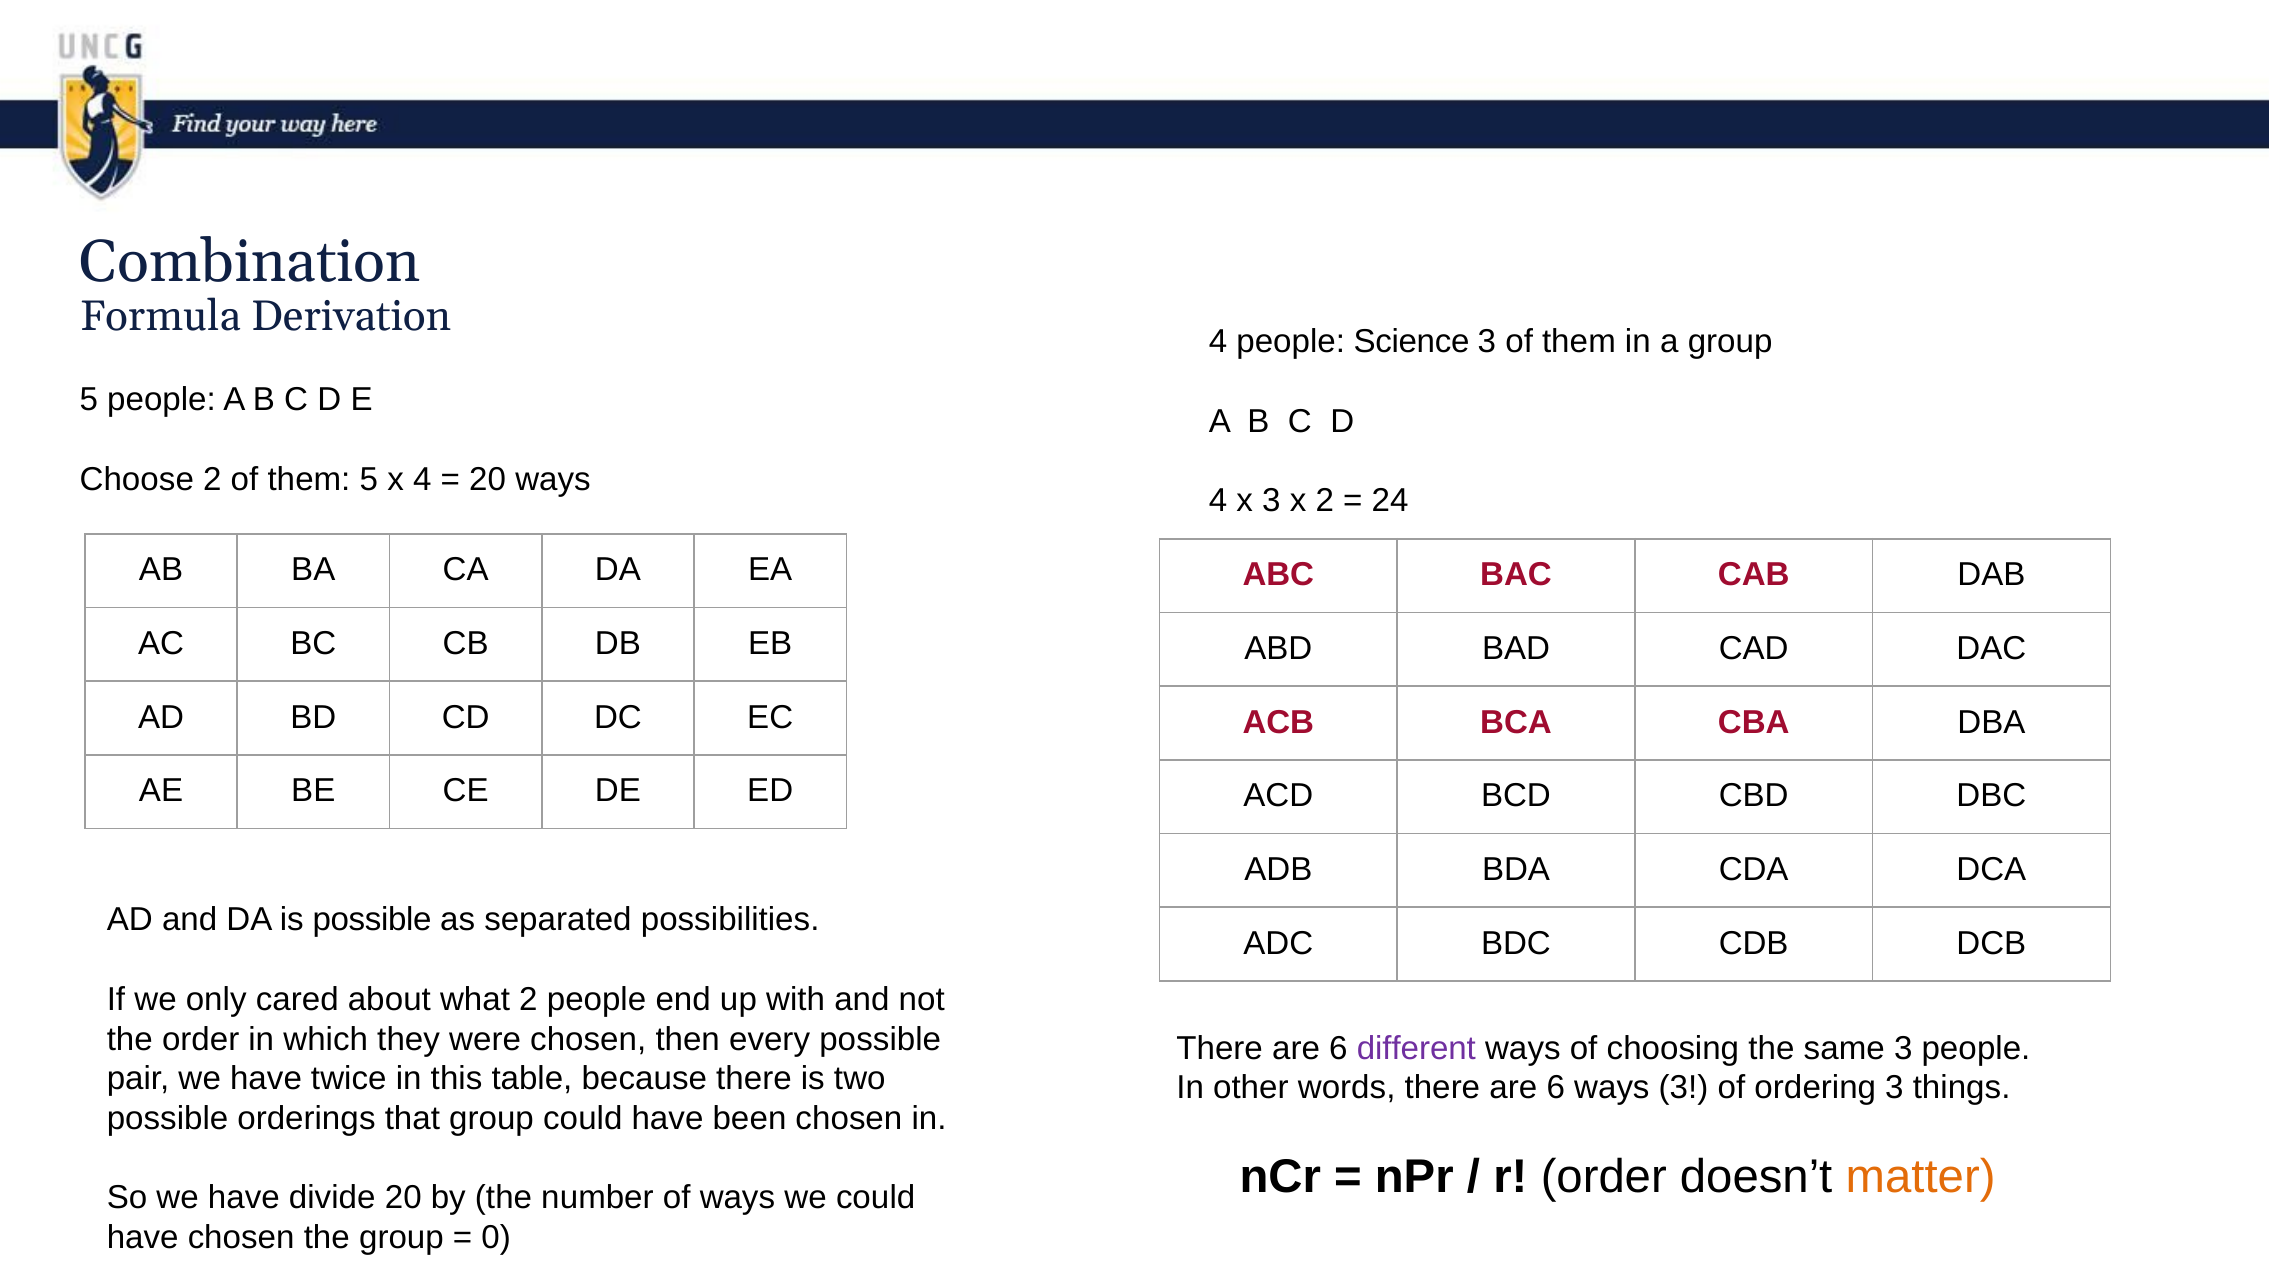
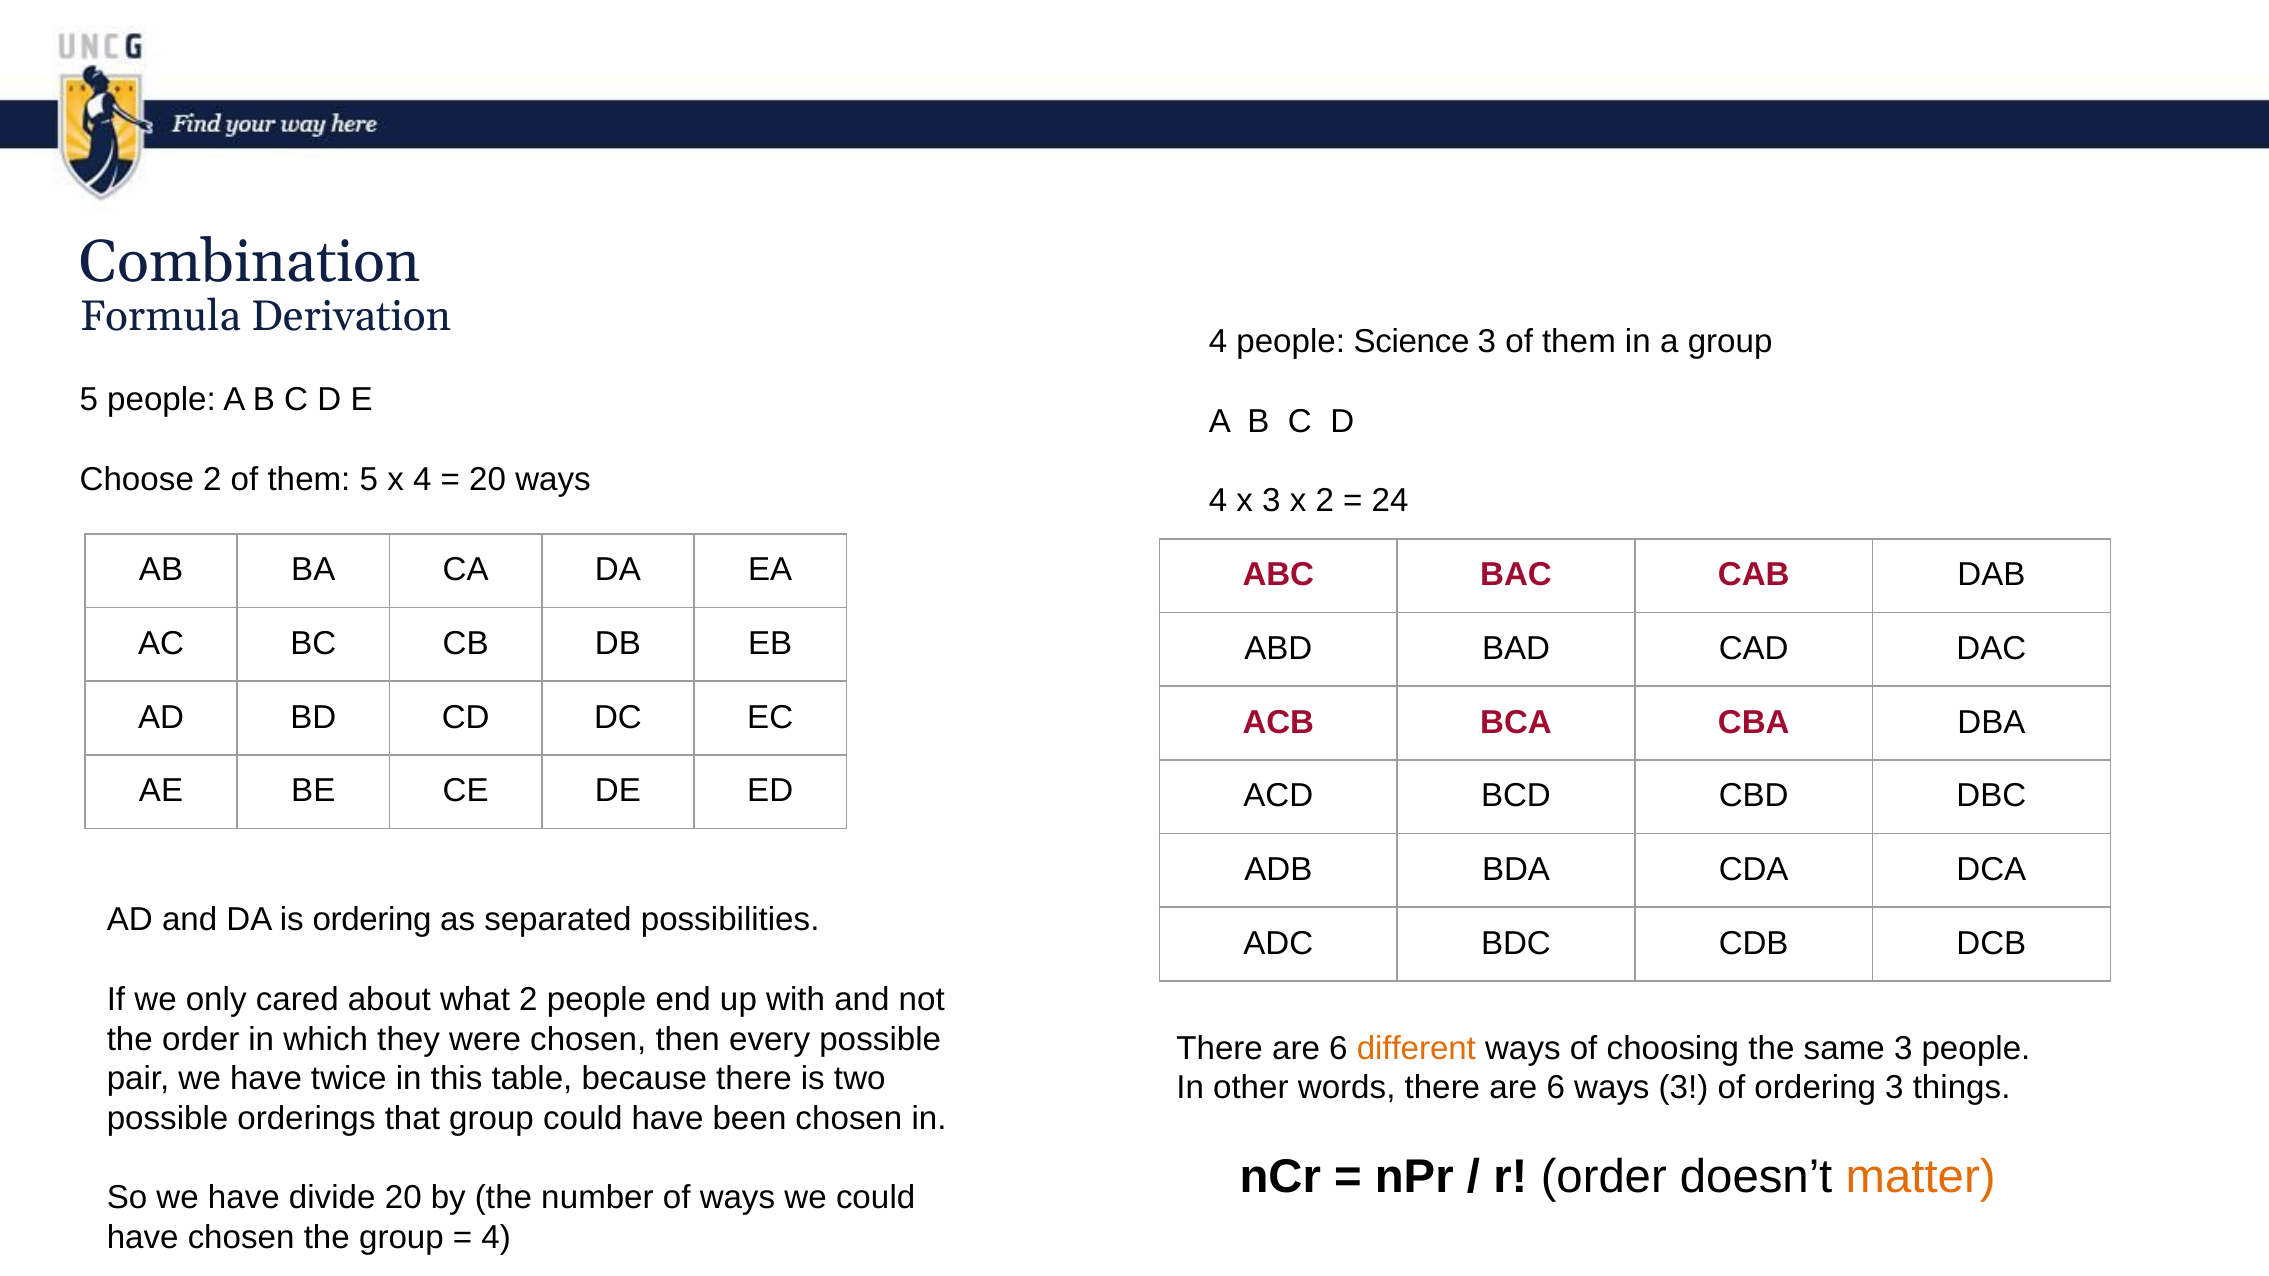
is possible: possible -> ordering (372, 920)
different colour: purple -> orange (1416, 1049)
0: 0 -> 4 (496, 1238)
